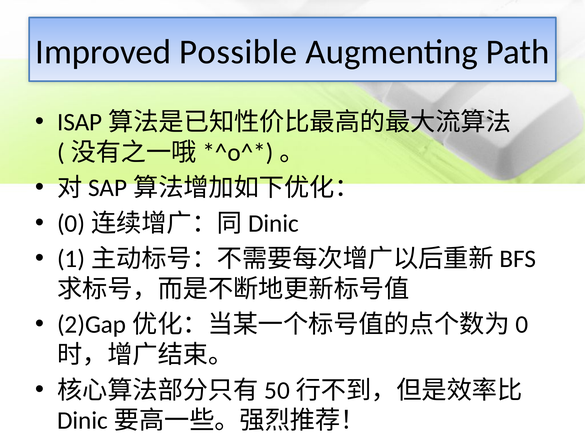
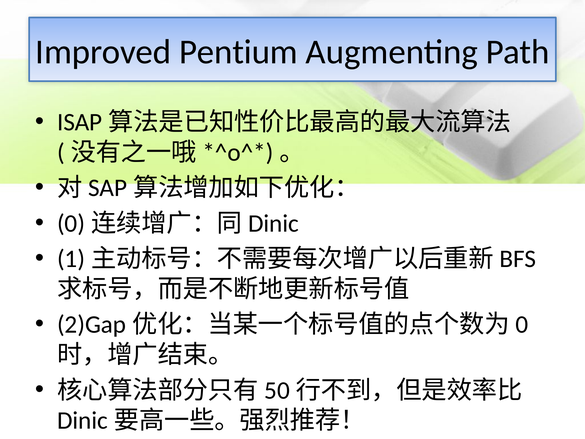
Possible: Possible -> Pentium (238, 52)
